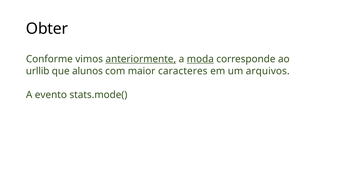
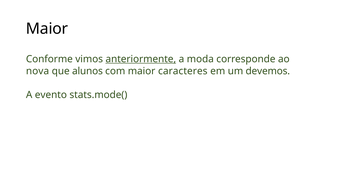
Obter: Obter -> Maior (47, 29)
moda underline: present -> none (200, 59)
urllib: urllib -> nova (38, 71)
arquivos: arquivos -> devemos (268, 71)
